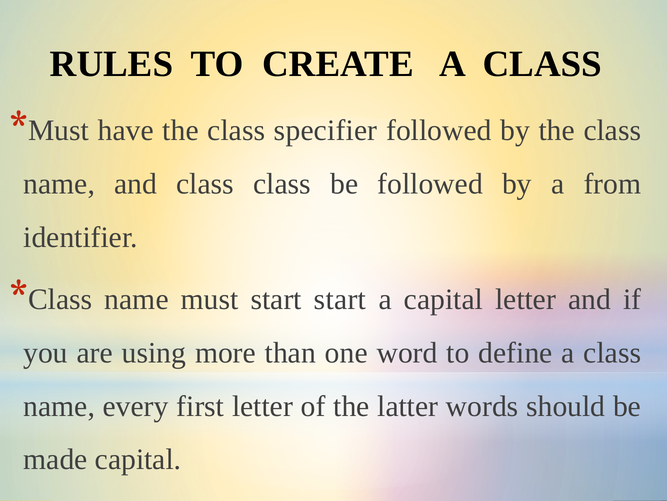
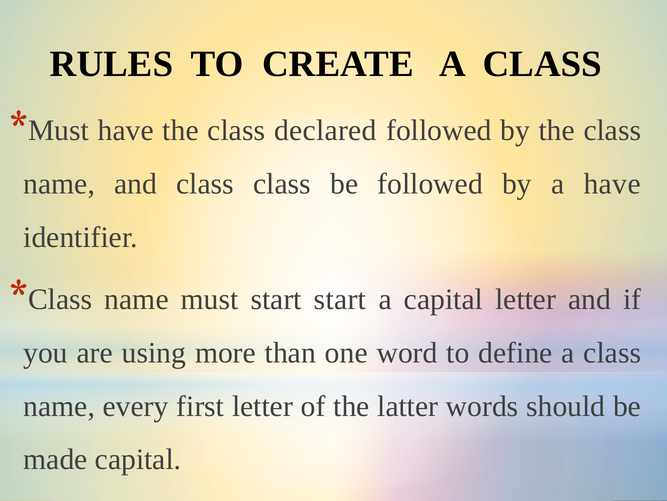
specifier: specifier -> declared (326, 130)
a from: from -> have (612, 183)
